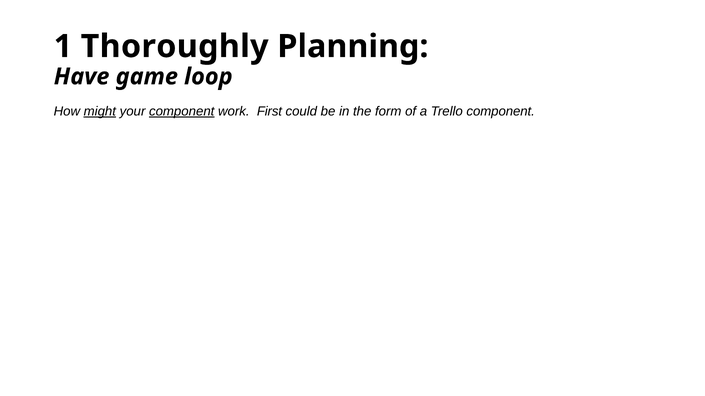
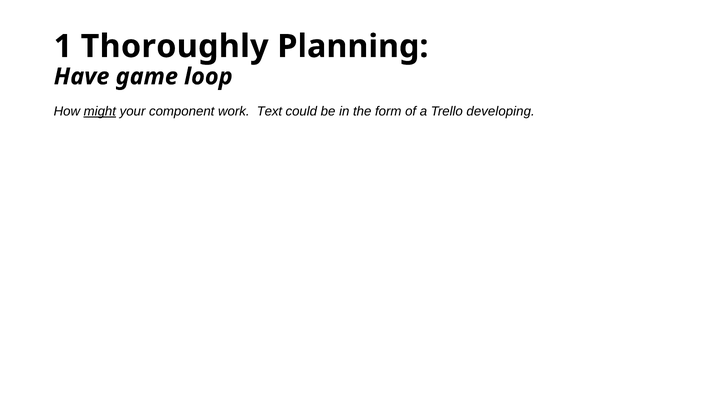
component underline: present -> none (182, 112)
First: First -> Text (269, 112)
Trello component: component -> developing (501, 112)
